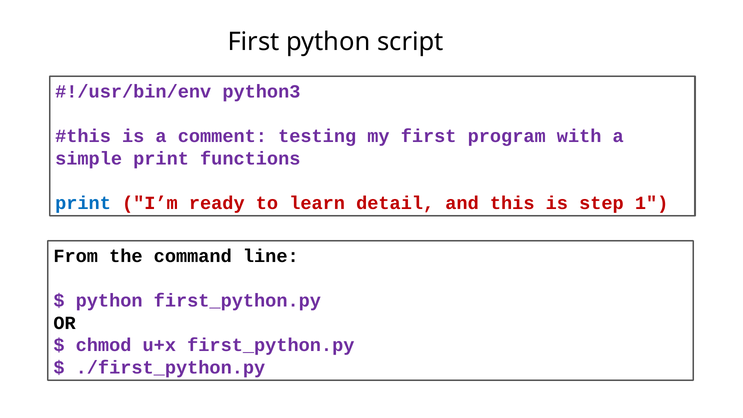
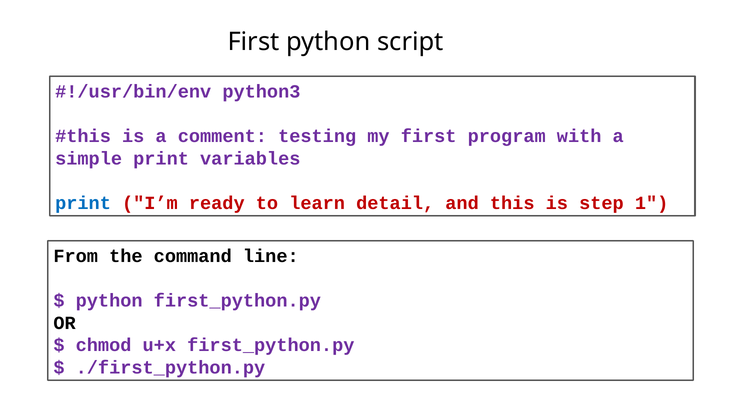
functions: functions -> variables (250, 158)
